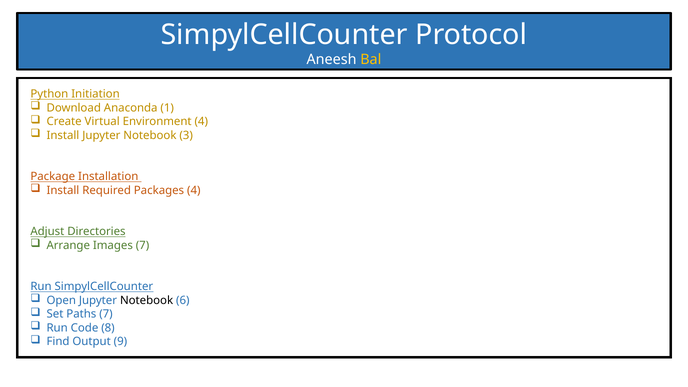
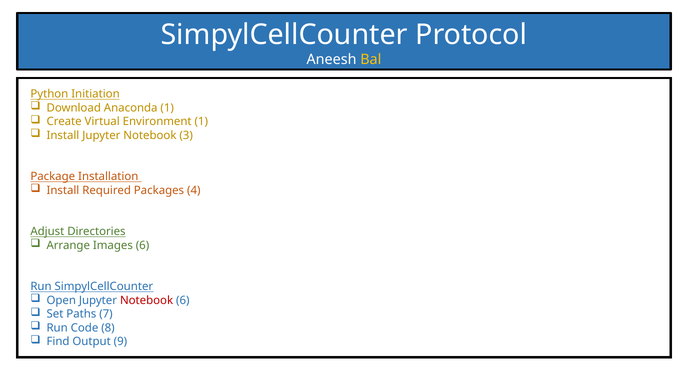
Environment 4: 4 -> 1 (201, 122)
Images 7: 7 -> 6 (142, 245)
Notebook colour: black -> red (147, 300)
